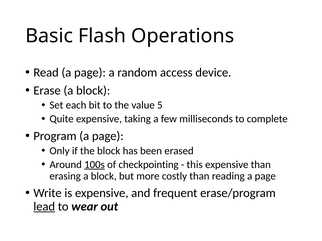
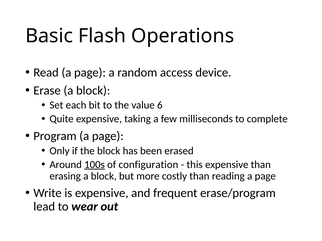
5: 5 -> 6 (160, 105)
checkpointing: checkpointing -> configuration (148, 165)
lead underline: present -> none (44, 207)
